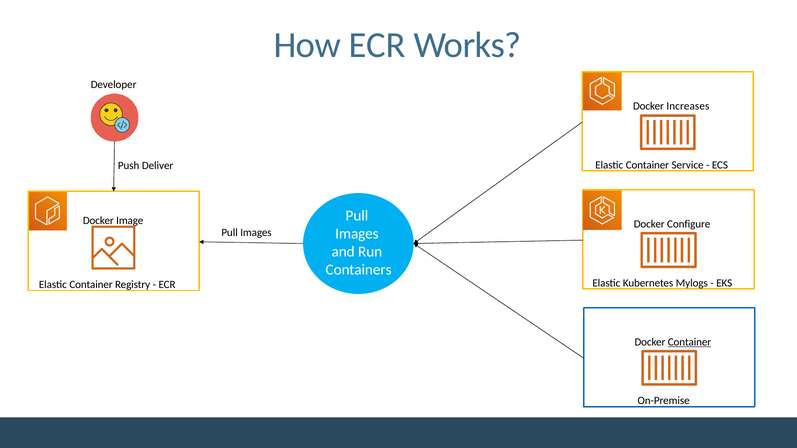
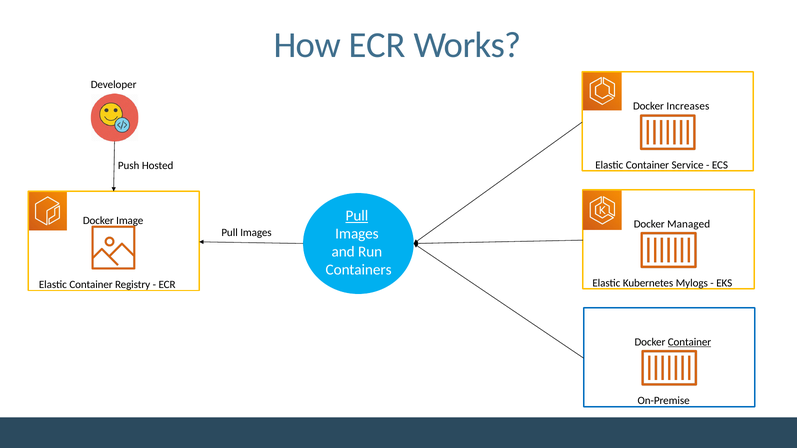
Deliver: Deliver -> Hosted (158, 166)
Pull underline: none -> present (357, 216)
Configure: Configure -> Managed (689, 224)
